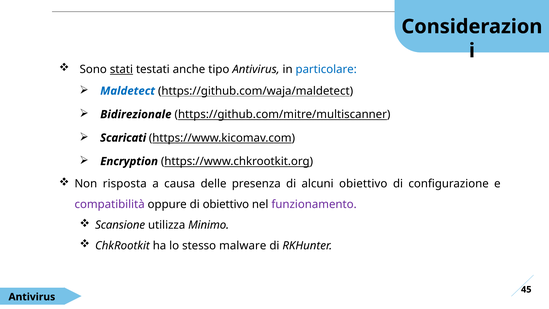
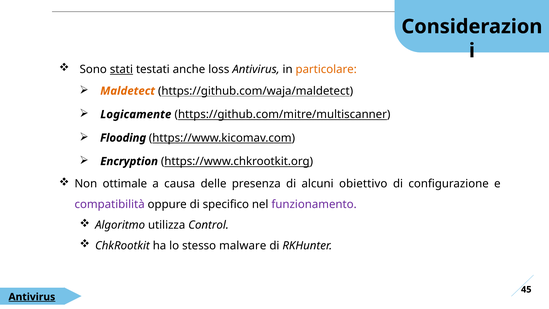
tipo: tipo -> loss (219, 69)
particolare colour: blue -> orange (326, 69)
Maldetect colour: blue -> orange (128, 91)
Bidirezionale: Bidirezionale -> Logicamente (136, 114)
Scaricati: Scaricati -> Flooding (123, 138)
risposta: risposta -> ottimale (125, 184)
di obiettivo: obiettivo -> specifico (226, 204)
Scansione: Scansione -> Algoritmo (120, 225)
Minimo: Minimo -> Control (209, 225)
Antivirus underline: none -> present (32, 297)
